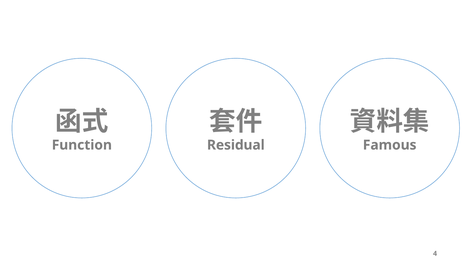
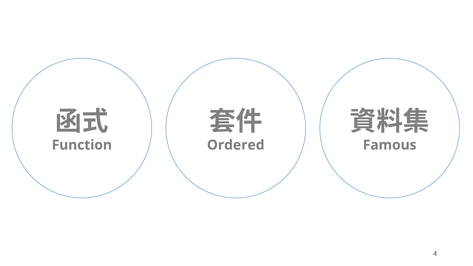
Residual: Residual -> Ordered (236, 145)
